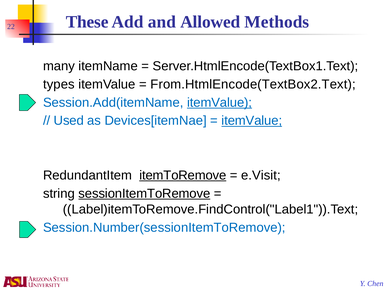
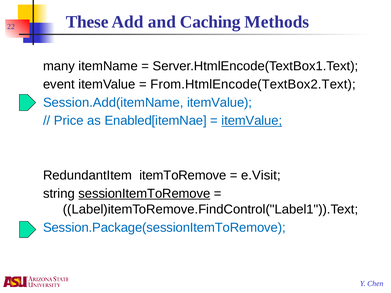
Allowed: Allowed -> Caching (210, 22)
types: types -> event (59, 84)
itemValue underline: present -> none (220, 103)
Used: Used -> Price (69, 121)
Devices[itemNae: Devices[itemNae -> Enabled[itemNae (156, 121)
itemToRemove underline: present -> none (183, 176)
Session.Number(sessionItemToRemove: Session.Number(sessionItemToRemove -> Session.Package(sessionItemToRemove (164, 228)
